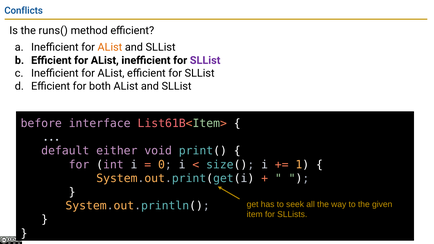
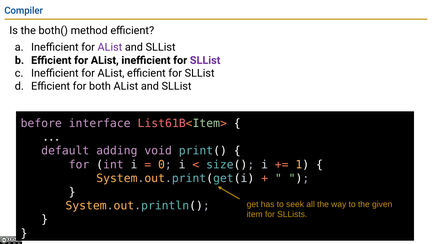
Conflicts: Conflicts -> Compiler (24, 11)
runs(: runs( -> both( (53, 31)
AList colour: orange -> purple (110, 47)
either: either -> adding (117, 151)
